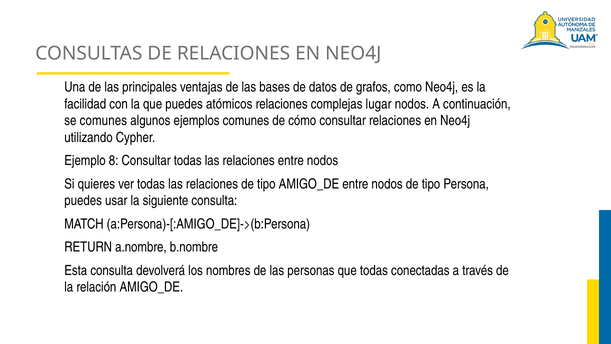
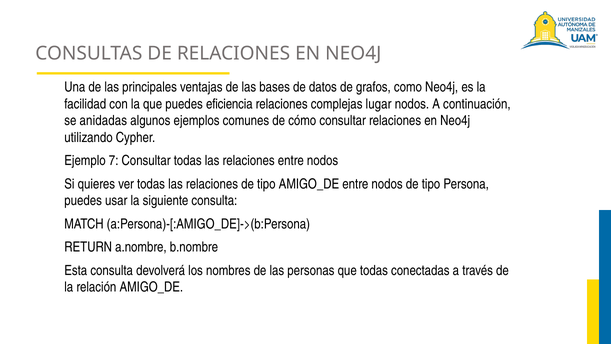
atómicos: atómicos -> eficiencia (229, 104)
se comunes: comunes -> anidadas (103, 121)
8: 8 -> 7 (114, 161)
